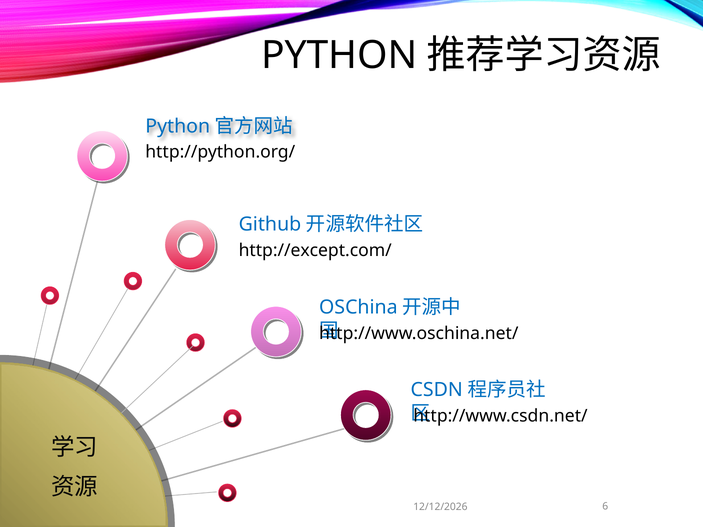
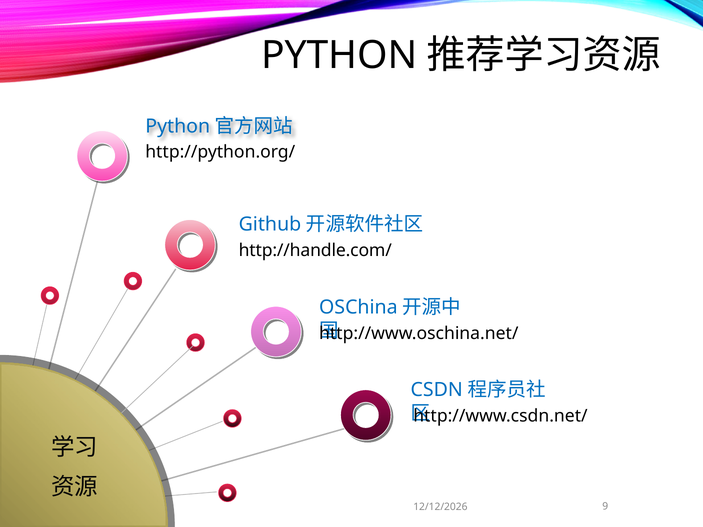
http://except.com/: http://except.com/ -> http://handle.com/ (315, 250)
6: 6 -> 9 (605, 507)
